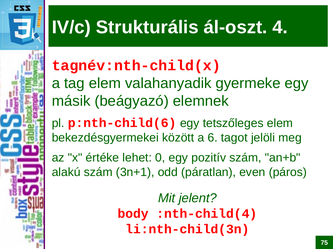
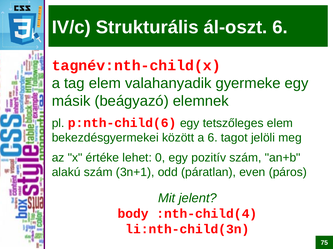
ál-oszt 4: 4 -> 6 (280, 27)
